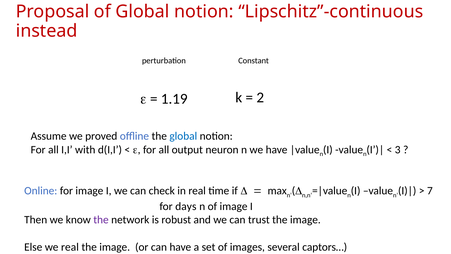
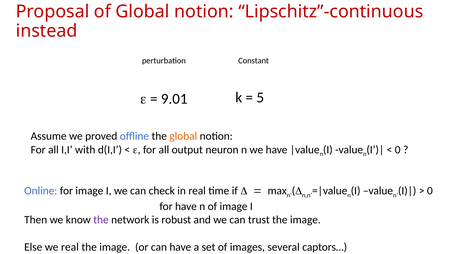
2: 2 -> 5 (260, 97)
1.19: 1.19 -> 9.01 (174, 99)
global colour: blue -> orange (183, 136)
3: 3 -> 0 (398, 149)
7: 7 -> 0 (430, 191)
for days: days -> have (186, 206)
